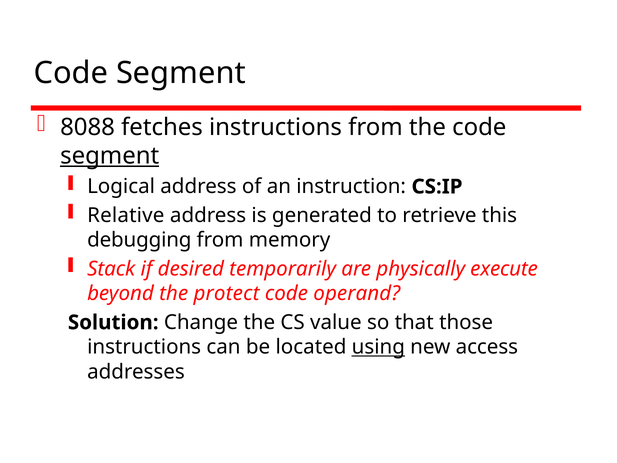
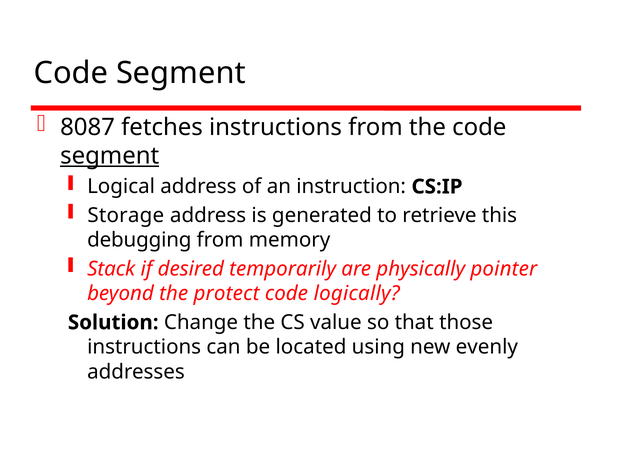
8088: 8088 -> 8087 (88, 127)
Relative: Relative -> Storage (126, 215)
execute: execute -> pointer (504, 269)
operand: operand -> logically (357, 294)
using underline: present -> none (378, 347)
access: access -> evenly (487, 347)
